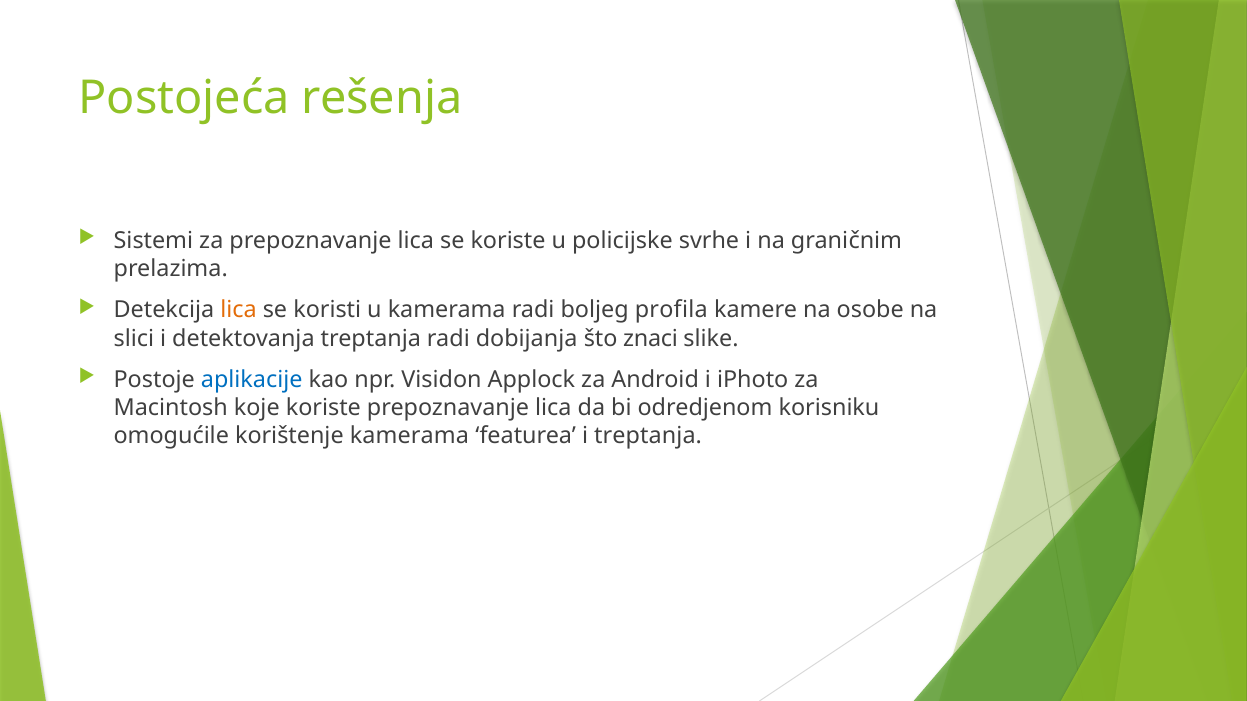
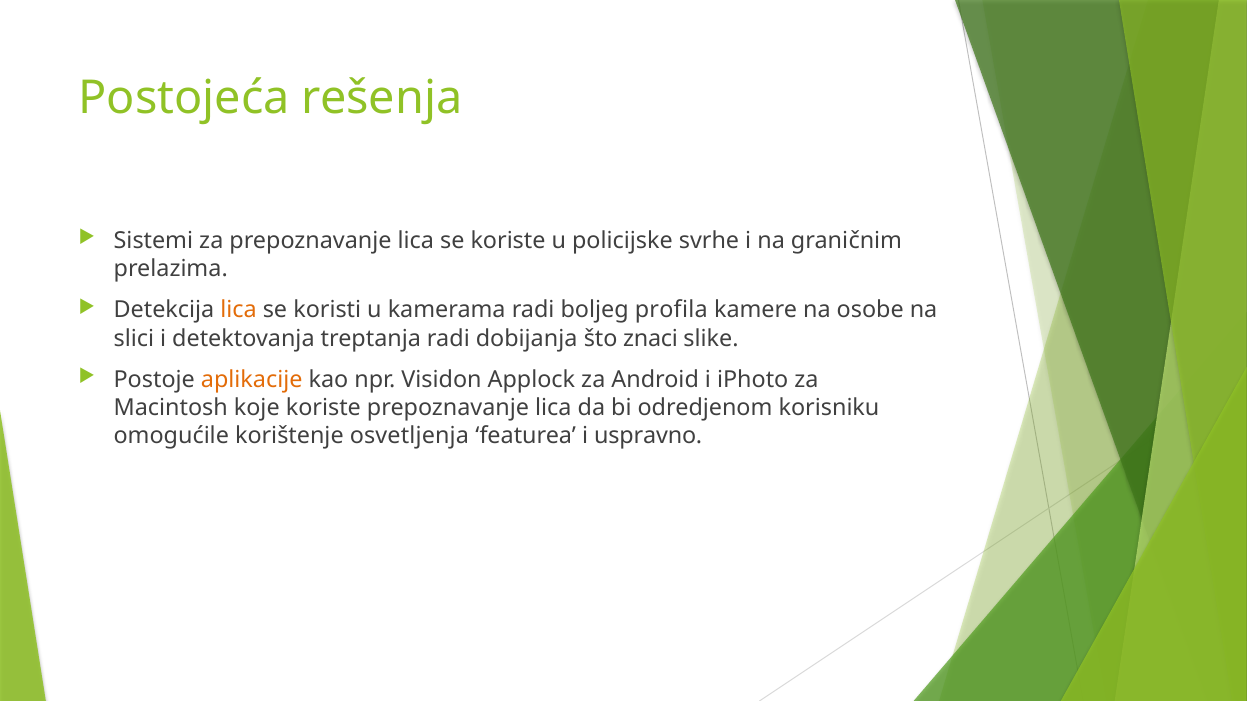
aplikacije colour: blue -> orange (252, 380)
korištenje kamerama: kamerama -> osvetljenja (409, 436)
i treptanja: treptanja -> uspravno (648, 436)
